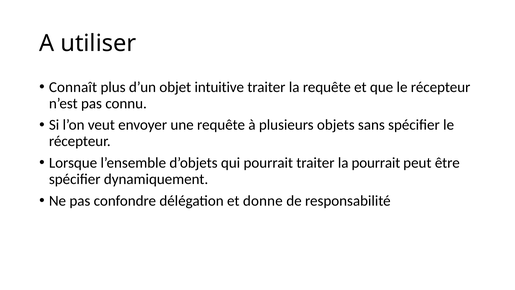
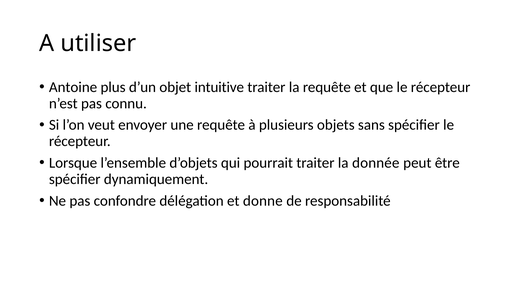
Connaît: Connaît -> Antoine (73, 87)
la pourrait: pourrait -> donnée (376, 163)
